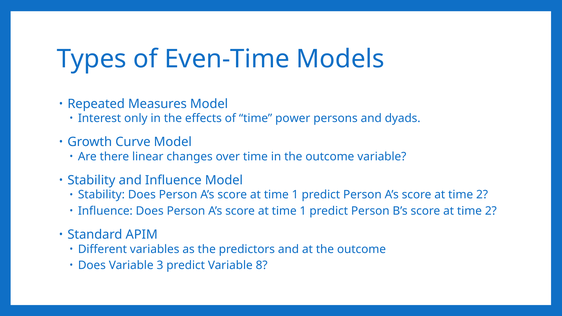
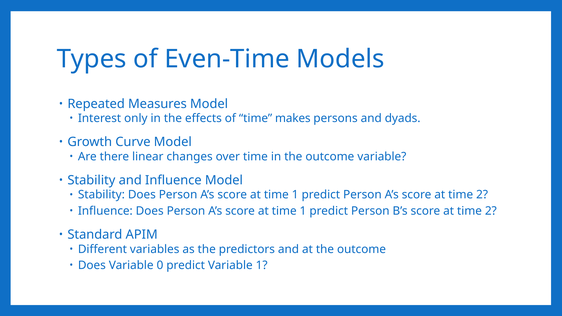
power: power -> makes (293, 118)
3: 3 -> 0 (160, 265)
Variable 8: 8 -> 1 (262, 265)
